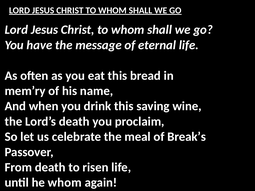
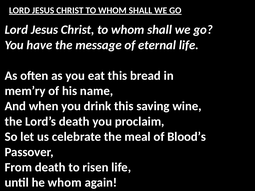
Break’s: Break’s -> Blood’s (187, 137)
